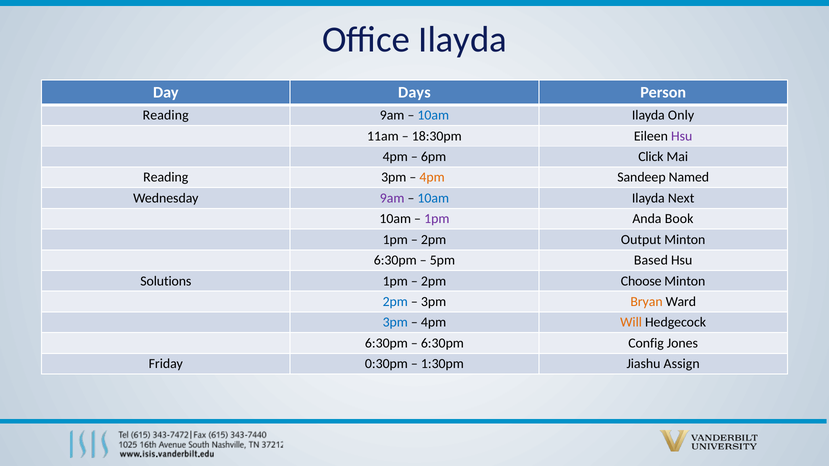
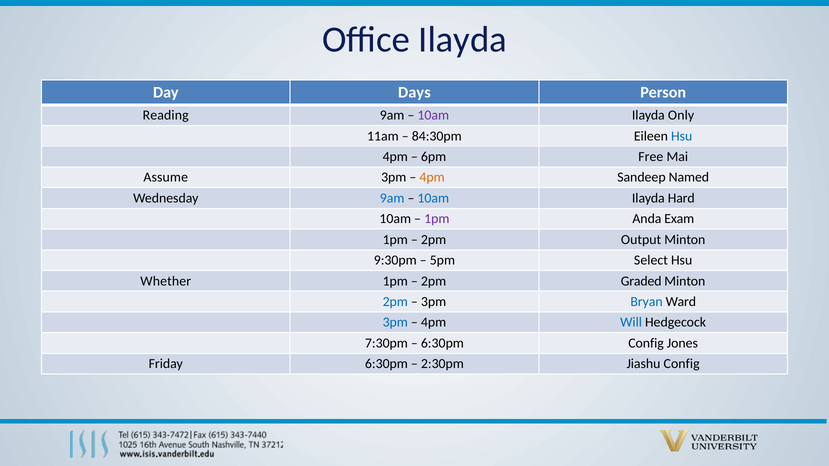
10am colour: blue -> purple (433, 115)
18:30pm: 18:30pm -> 84:30pm (437, 136)
Hsu colour: purple -> blue (682, 136)
Click: Click -> Free (651, 157)
Reading: Reading -> Assume (166, 178)
9am colour: purple -> blue (392, 198)
Next: Next -> Hard (681, 198)
Book: Book -> Exam (679, 219)
6:30pm: 6:30pm -> 9:30pm (395, 260)
Based: Based -> Select (651, 260)
Solutions: Solutions -> Whether (166, 281)
Choose: Choose -> Graded (641, 281)
Bryan colour: orange -> blue (647, 302)
Will colour: orange -> blue (631, 323)
6:30pm: 6:30pm -> 7:30pm (386, 343)
Friday 0:30pm: 0:30pm -> 6:30pm (386, 364)
1:30pm: 1:30pm -> 2:30pm (442, 364)
Jiashu Assign: Assign -> Config (682, 364)
